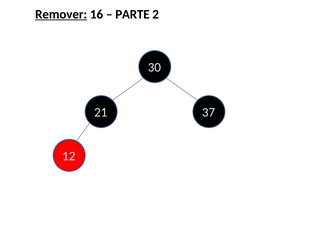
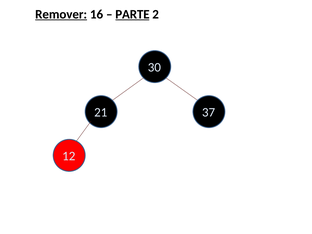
PARTE underline: none -> present (132, 14)
